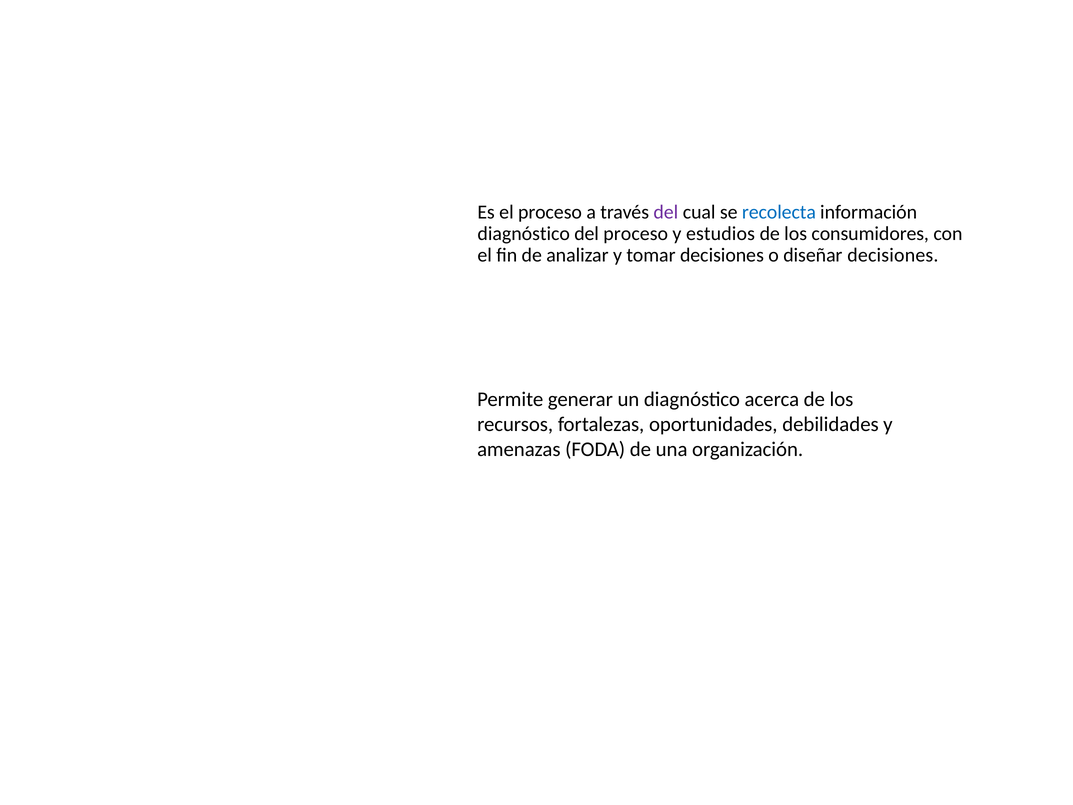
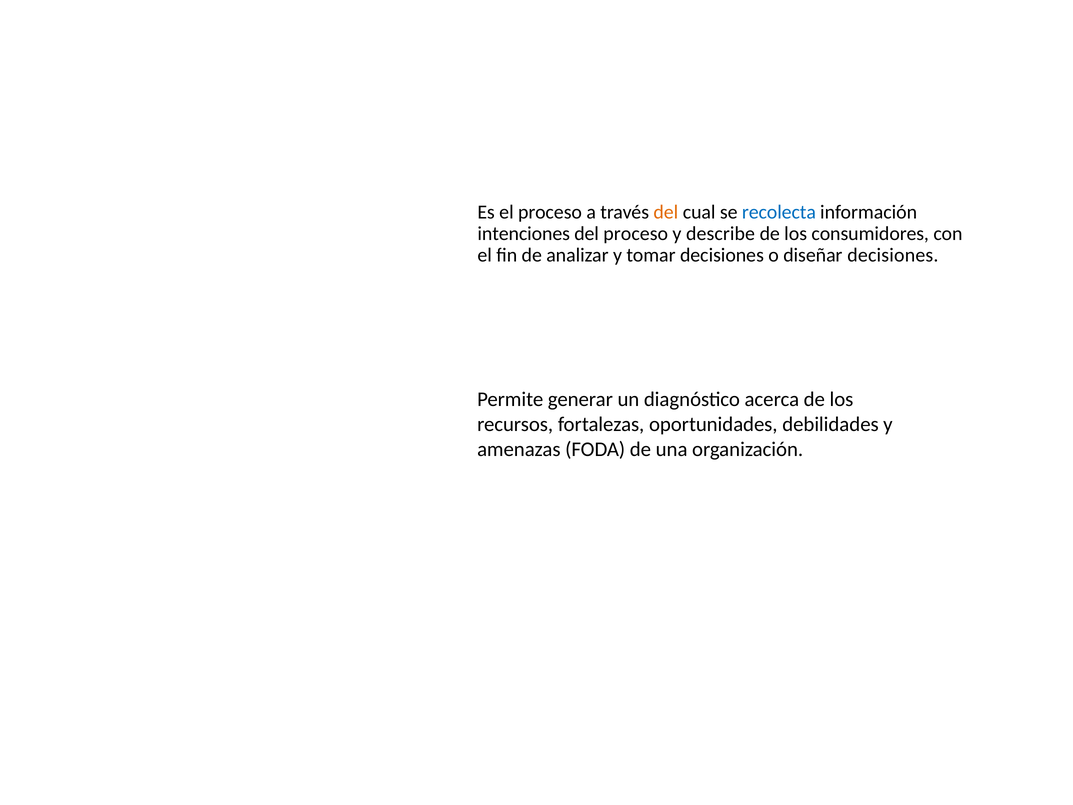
del colour: purple -> orange (666, 212)
diagnóstico: diagnóstico -> intenciones (524, 234)
estudios: estudios -> describe (721, 234)
